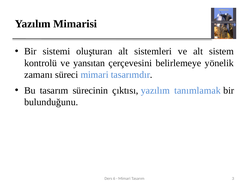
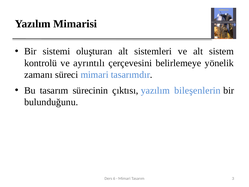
yansıtan: yansıtan -> ayrıntılı (89, 63)
tanımlamak: tanımlamak -> bileşenlerin (197, 90)
